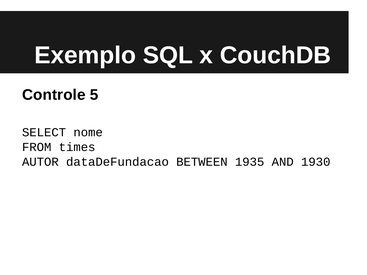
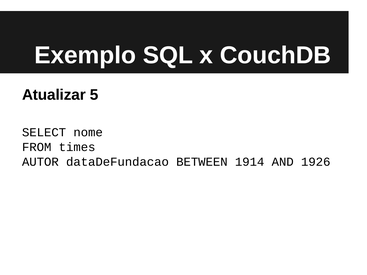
Controle: Controle -> Atualizar (54, 95)
1935: 1935 -> 1914 (250, 162)
1930: 1930 -> 1926 (316, 162)
